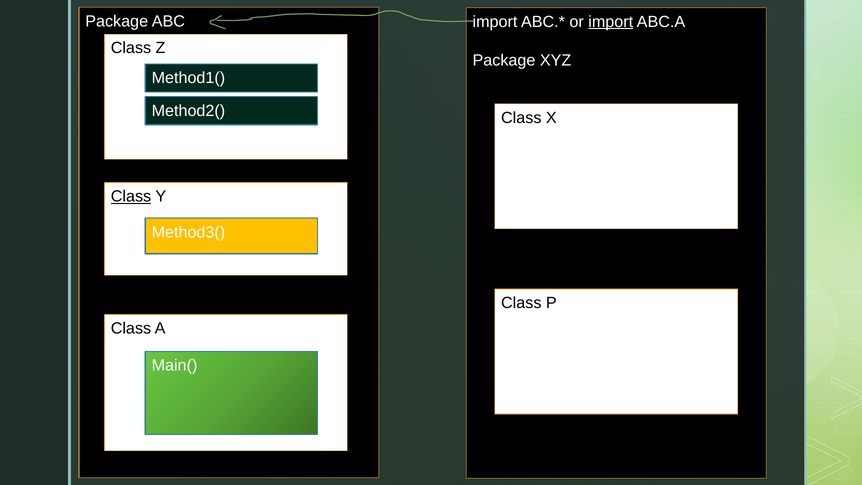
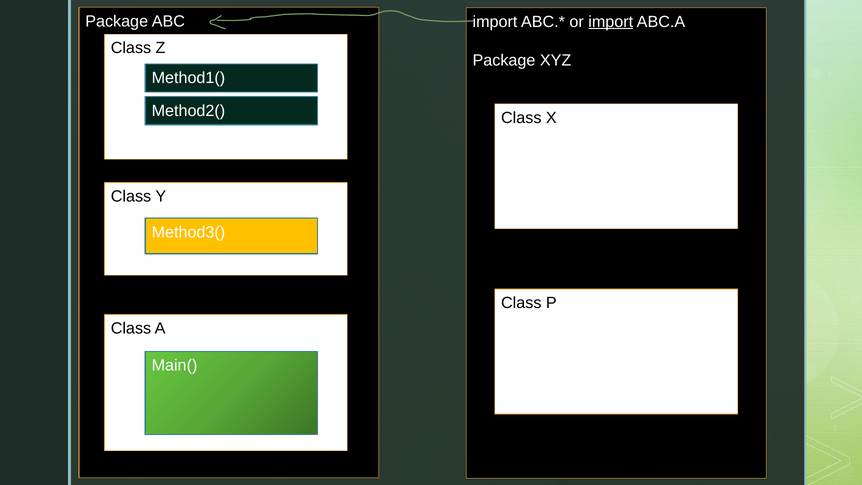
Class underline: present -> none (131, 197)
